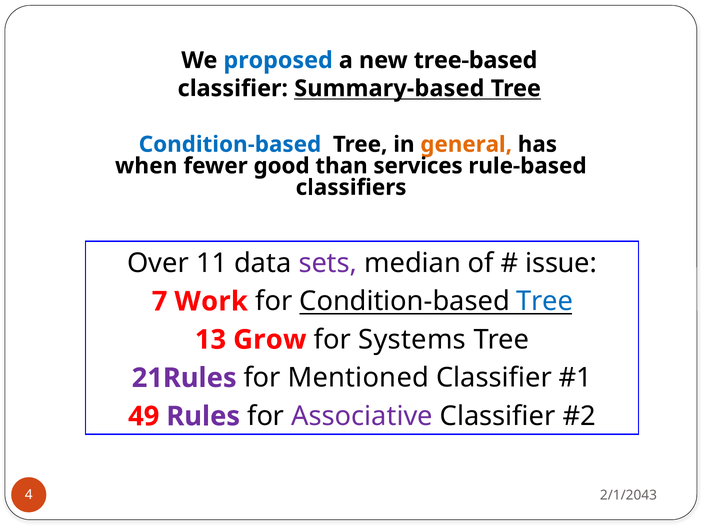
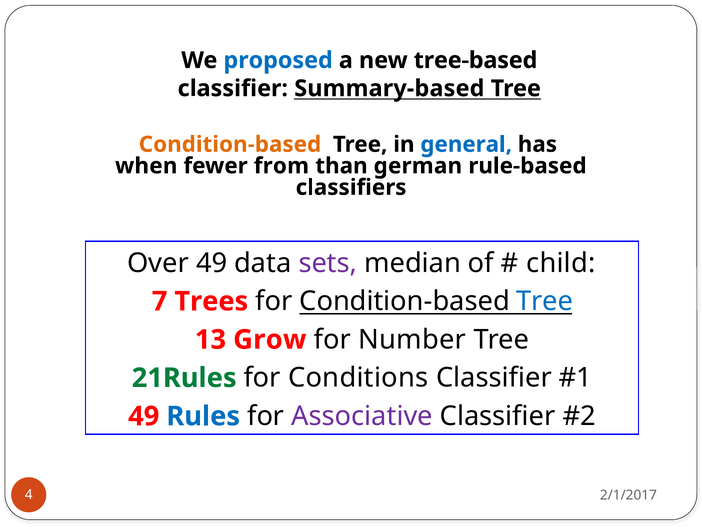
Condition-based colour: blue -> orange (230, 144)
general colour: orange -> blue (466, 144)
good: good -> from (281, 166)
services: services -> german (418, 166)
Over 11: 11 -> 49 (212, 263)
issue: issue -> child (561, 263)
Work: Work -> Trees (211, 301)
Systems: Systems -> Number (412, 339)
21Rules colour: purple -> green (184, 378)
Mentioned: Mentioned -> Conditions (358, 378)
Rules colour: purple -> blue (203, 416)
2/1/2043: 2/1/2043 -> 2/1/2017 (628, 495)
